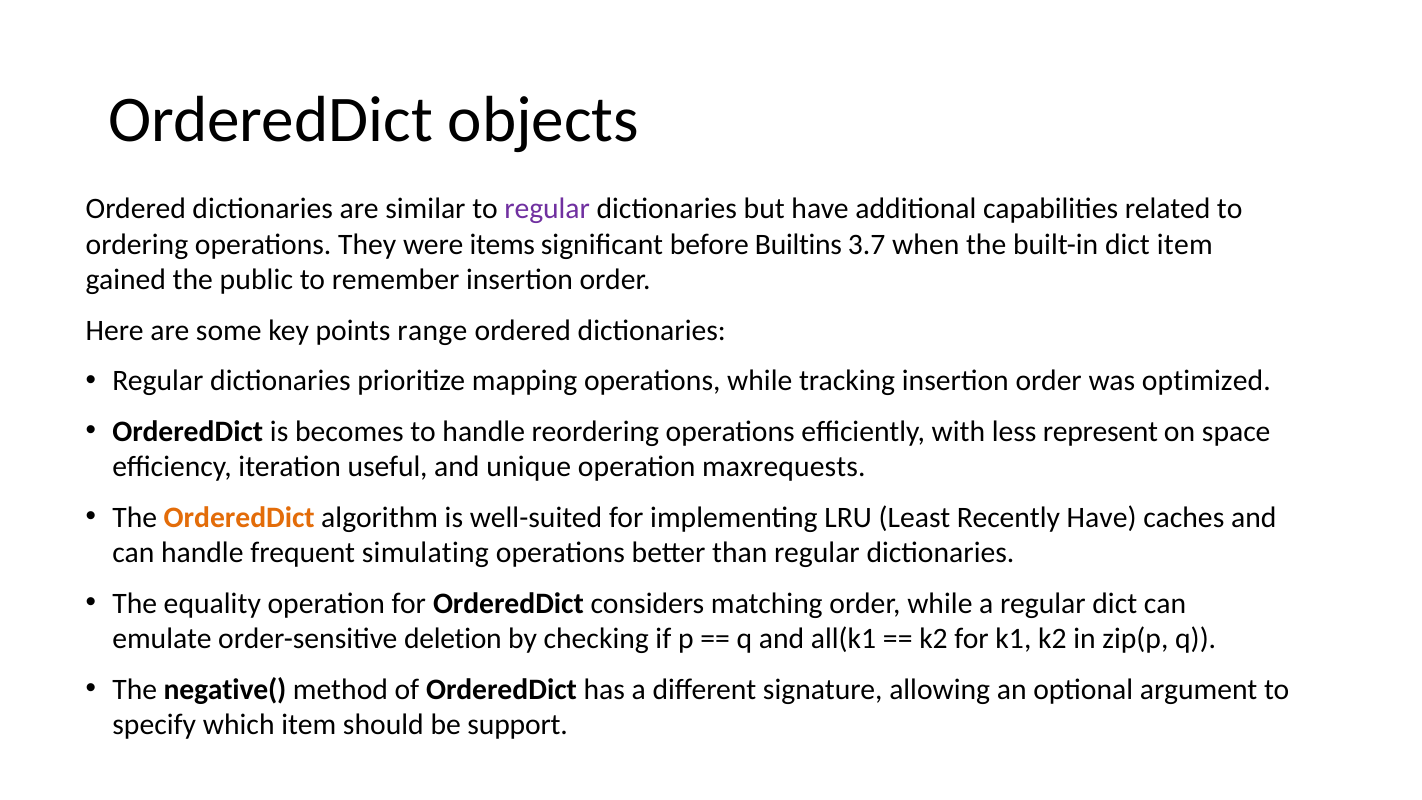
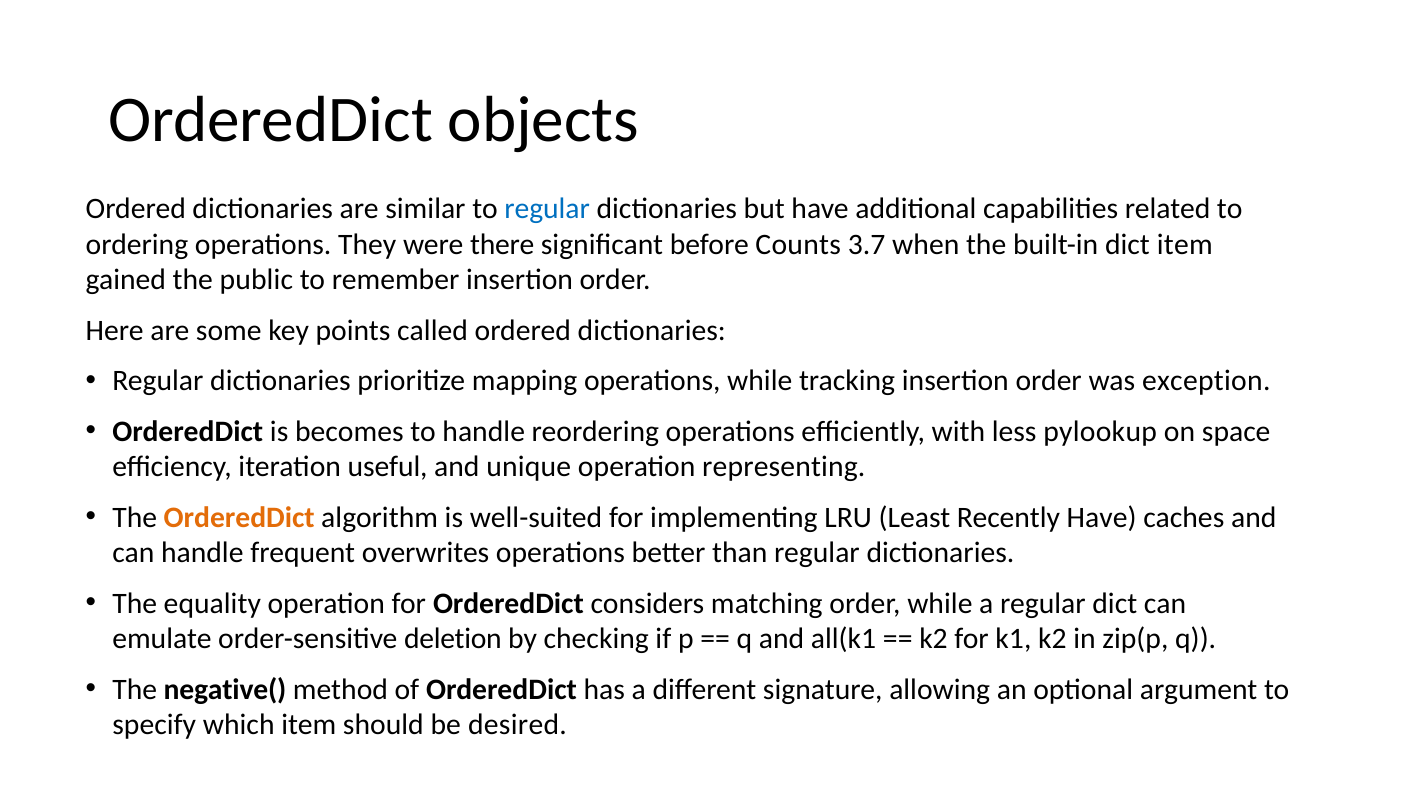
regular colour: purple -> blue (547, 209)
items: items -> there (502, 244)
Builtins: Builtins -> Counts (798, 244)
range: range -> called (433, 331)
optimized: optimized -> exception (1206, 381)
represent: represent -> pylookup (1100, 431)
maxrequests: maxrequests -> representing (784, 467)
simulating: simulating -> overwrites (426, 553)
support: support -> desired (517, 725)
